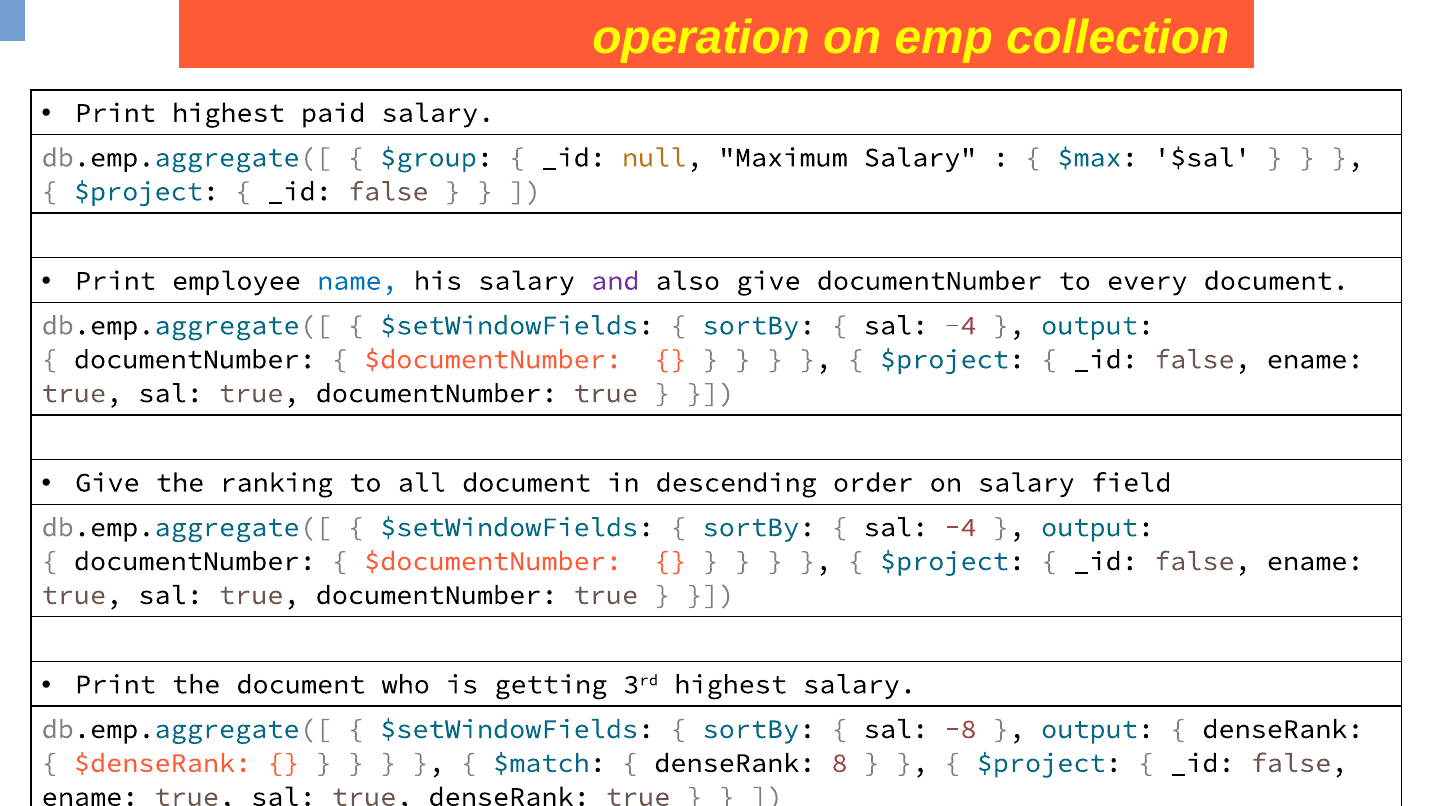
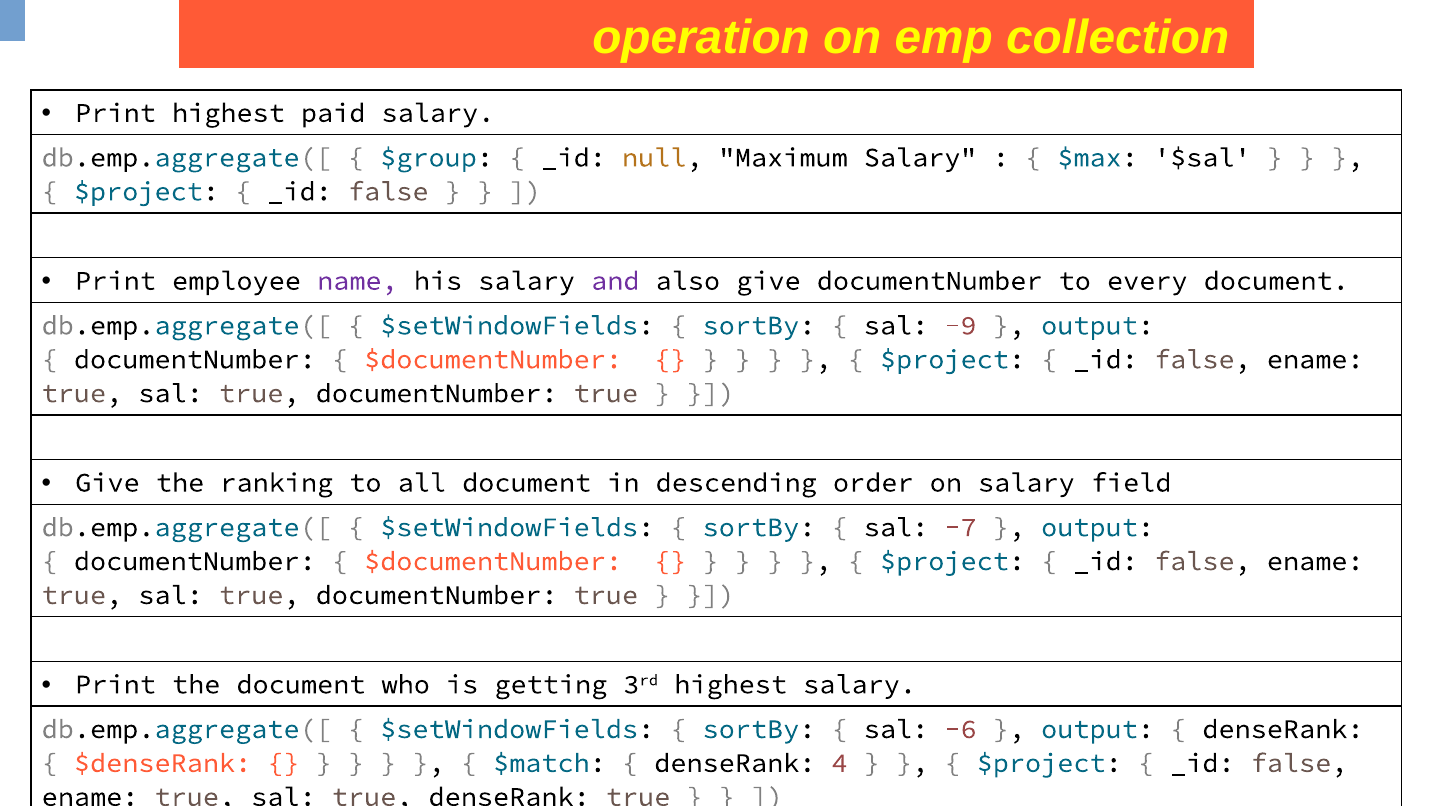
name colour: blue -> purple (357, 281)
-4: -4 -> -9 (961, 326)
-4: -4 -> -7 (961, 527)
-8: -8 -> -6 (961, 729)
8: 8 -> 4 (840, 763)
